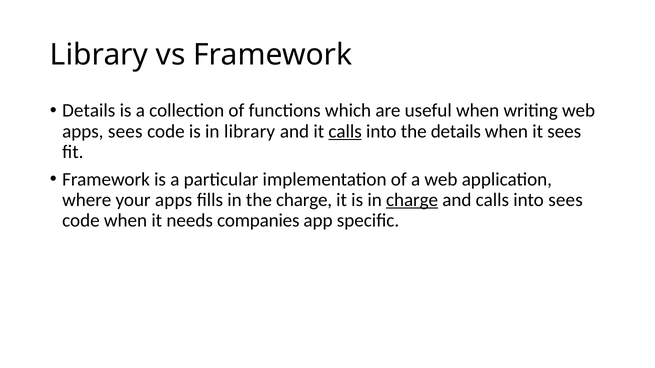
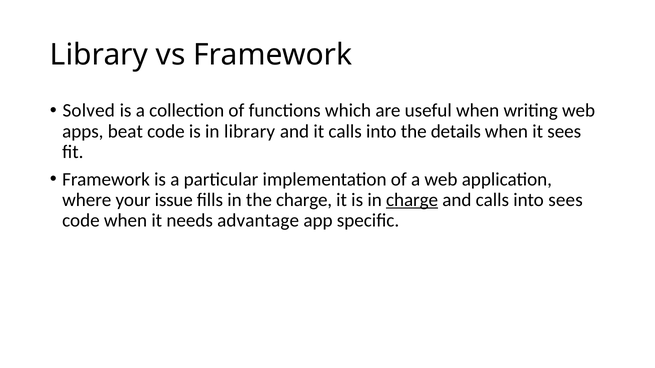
Details: Details -> Solved (89, 111)
apps sees: sees -> beat (125, 131)
calls underline: present -> none (345, 131)
your apps: apps -> issue (174, 200)
companies: companies -> advantage (258, 221)
